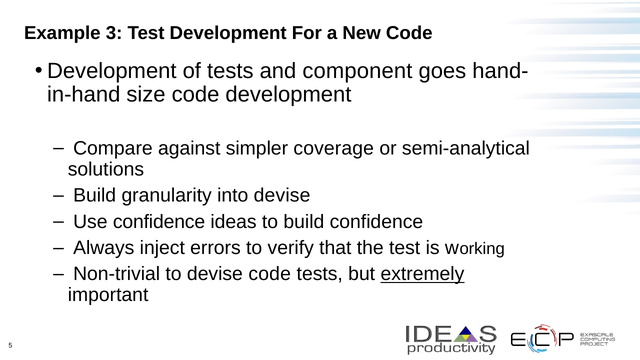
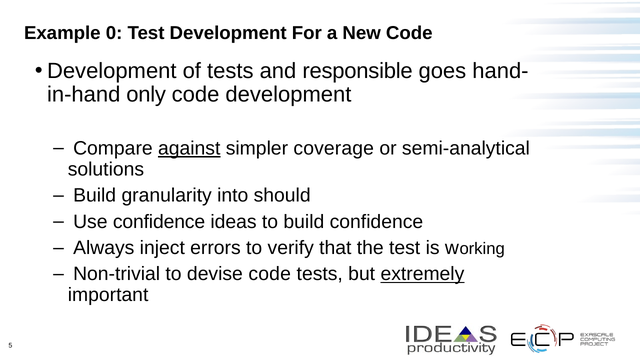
3: 3 -> 0 (114, 33)
component: component -> responsible (358, 71)
size: size -> only (146, 95)
against underline: none -> present (189, 148)
into devise: devise -> should (282, 196)
